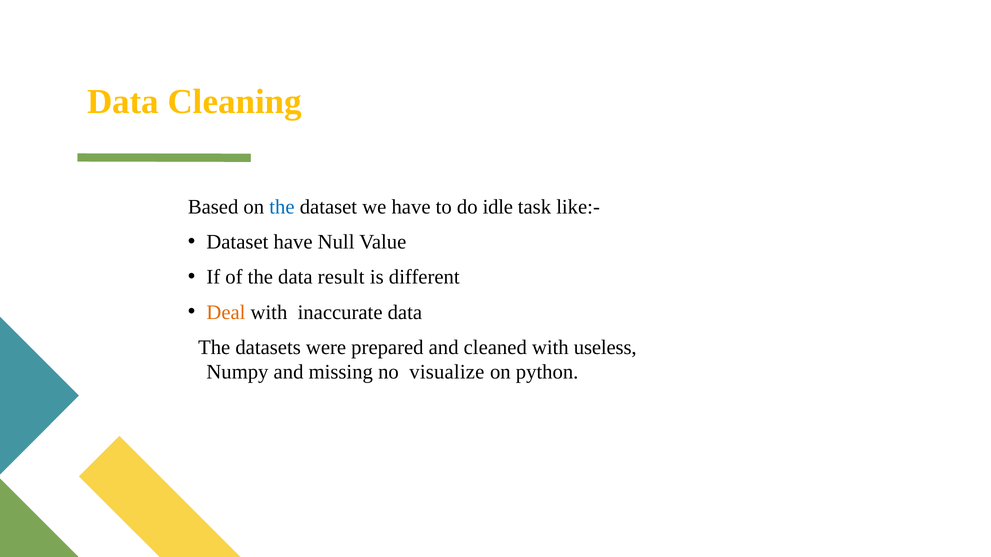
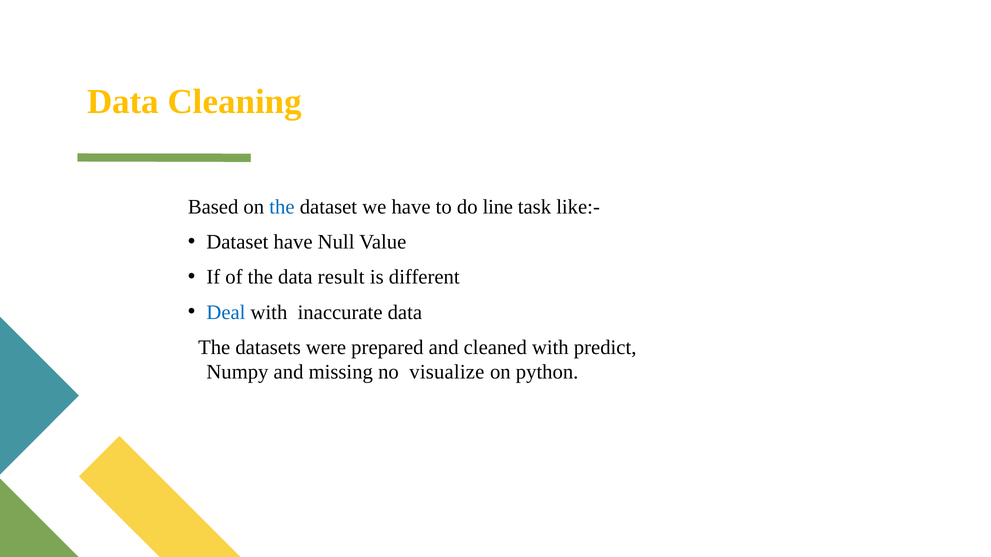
idle: idle -> line (498, 207)
Deal colour: orange -> blue (226, 312)
useless: useless -> predict (605, 348)
